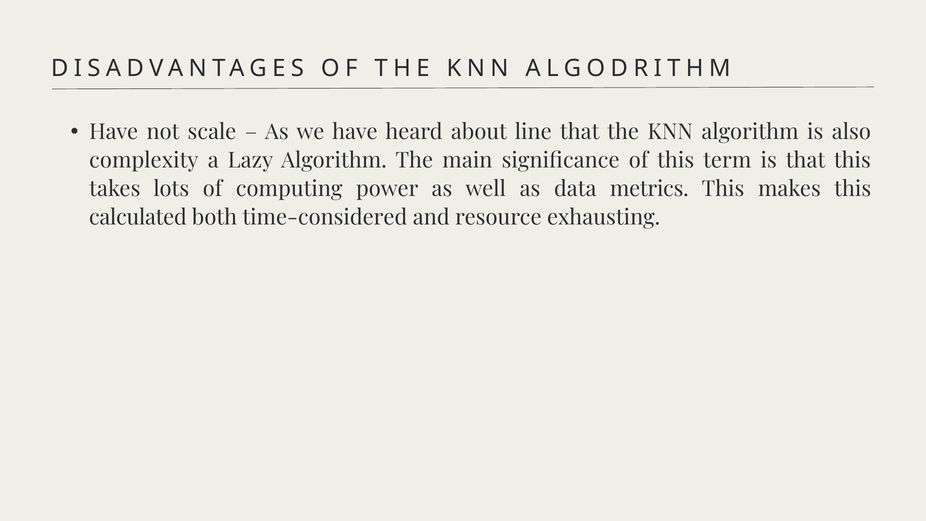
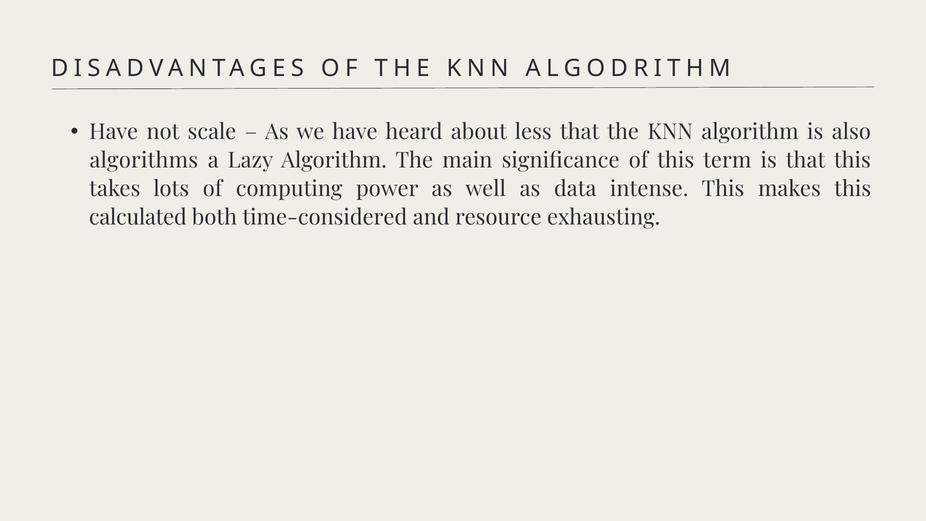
line: line -> less (533, 132)
complexity: complexity -> algorithms (144, 161)
metrics: metrics -> intense (649, 189)
